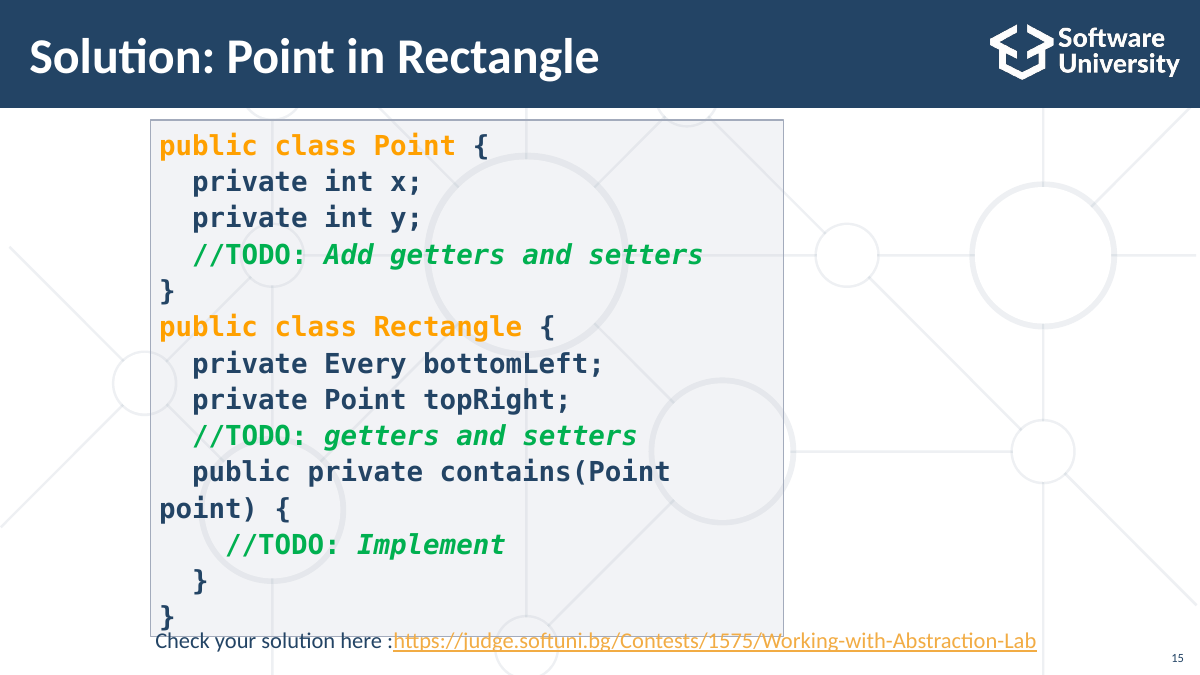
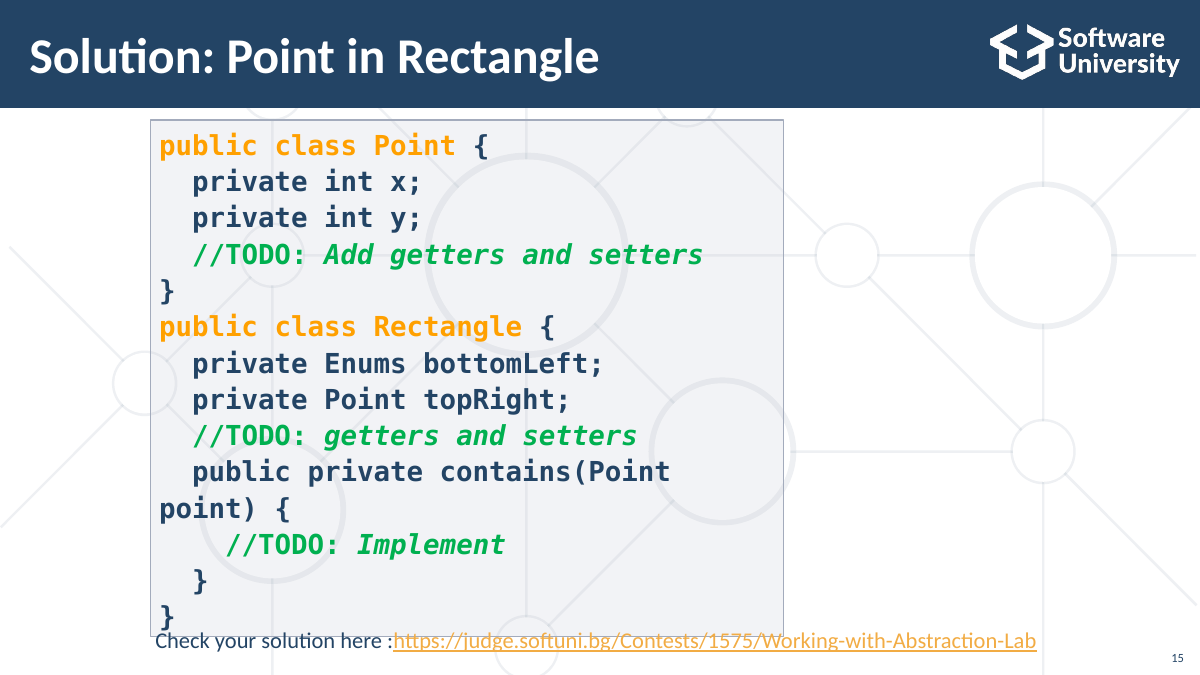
Every: Every -> Enums (365, 364)
